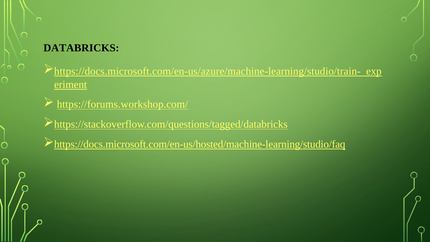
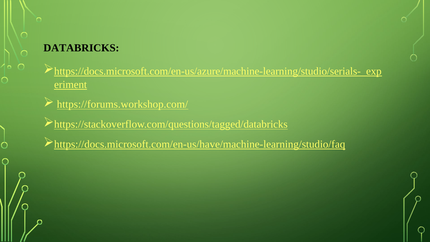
https://docs.microsoft.com/en-us/azure/machine-learning/studio/train-: https://docs.microsoft.com/en-us/azure/machine-learning/studio/train- -> https://docs.microsoft.com/en-us/azure/machine-learning/studio/serials- (207, 71)
https://docs.microsoft.com/en-us/hosted/machine-learning/studio/faq: https://docs.microsoft.com/en-us/hosted/machine-learning/studio/faq -> https://docs.microsoft.com/en-us/have/machine-learning/studio/faq (200, 144)
